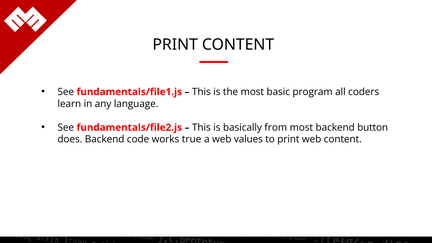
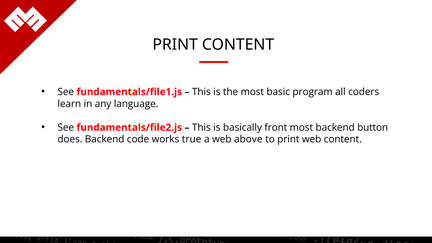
from: from -> front (276, 128)
values: values -> above (248, 139)
